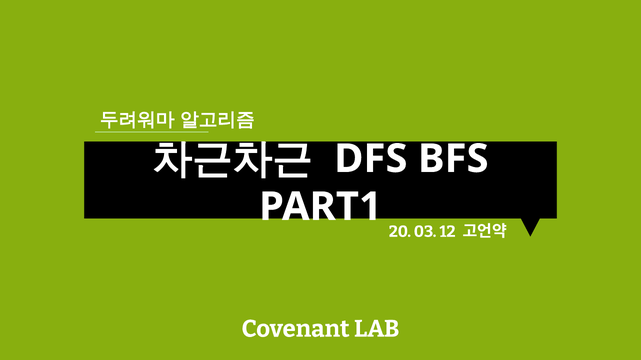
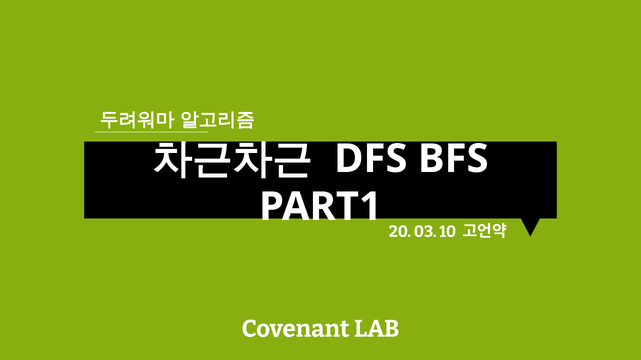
12: 12 -> 10 (448, 232)
